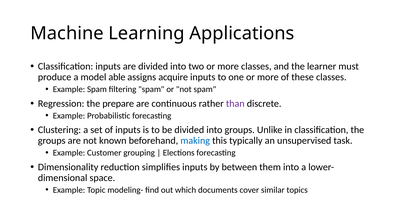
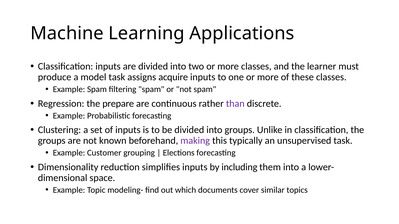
model able: able -> task (117, 77)
making colour: blue -> purple (195, 141)
between: between -> including (239, 167)
